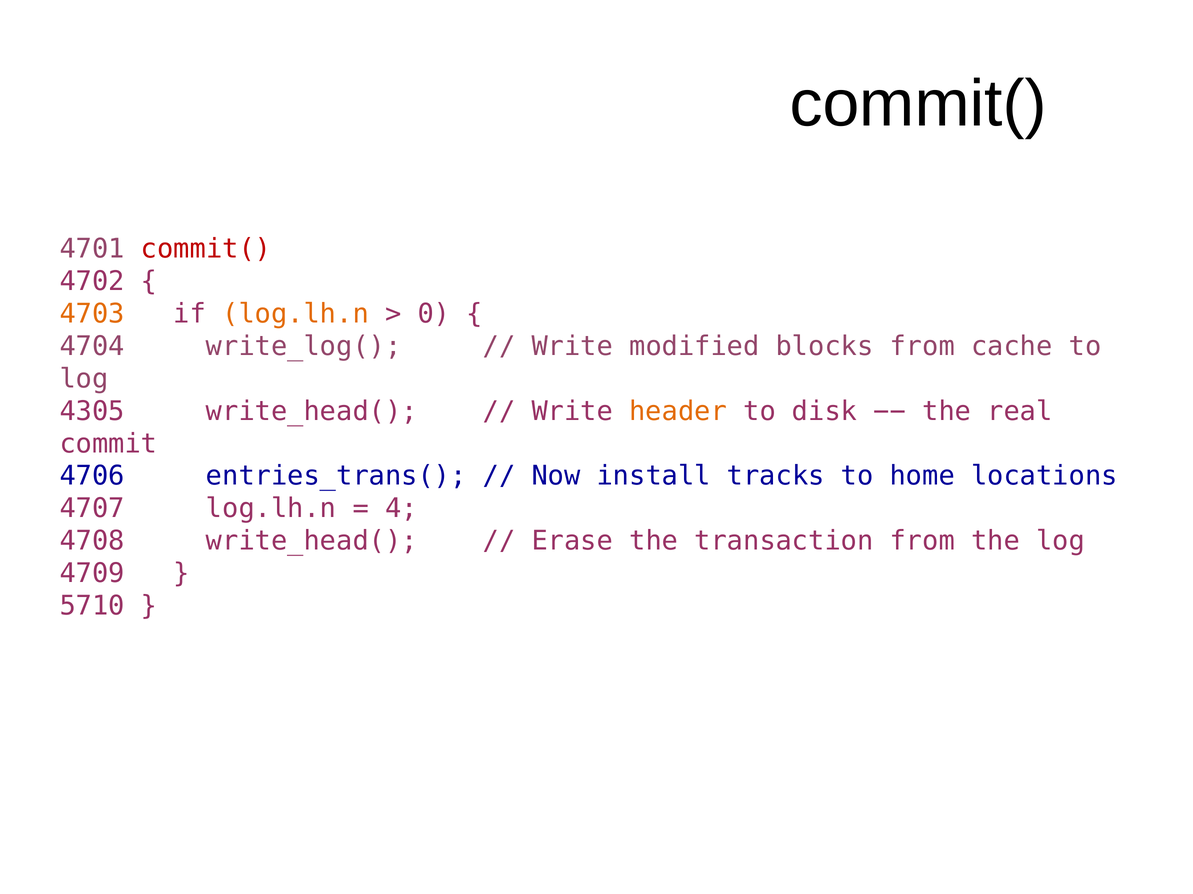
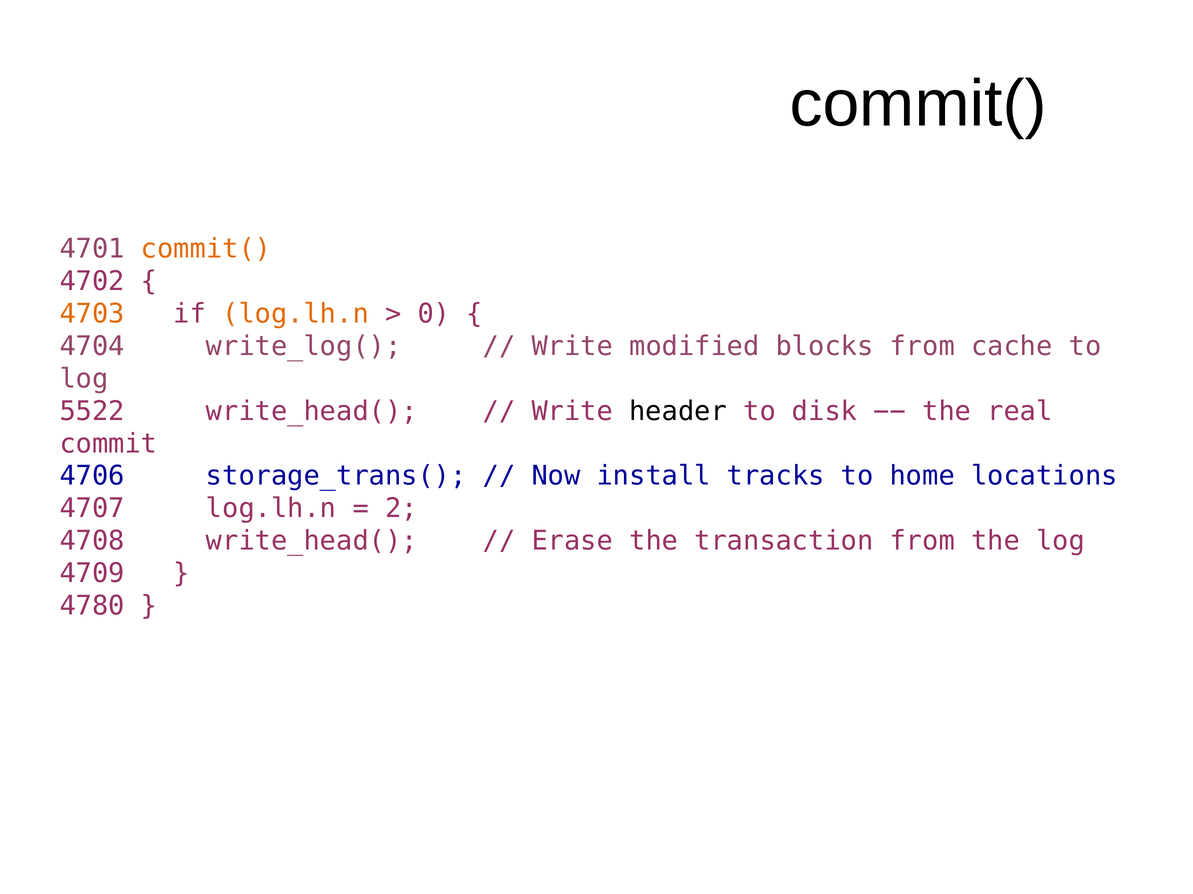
commit( colour: red -> orange (206, 249)
4305: 4305 -> 5522 (92, 411)
header colour: orange -> black (678, 411)
entries_trans(: entries_trans( -> storage_trans( (336, 476)
4: 4 -> 2 (401, 509)
5710: 5710 -> 4780 (92, 606)
